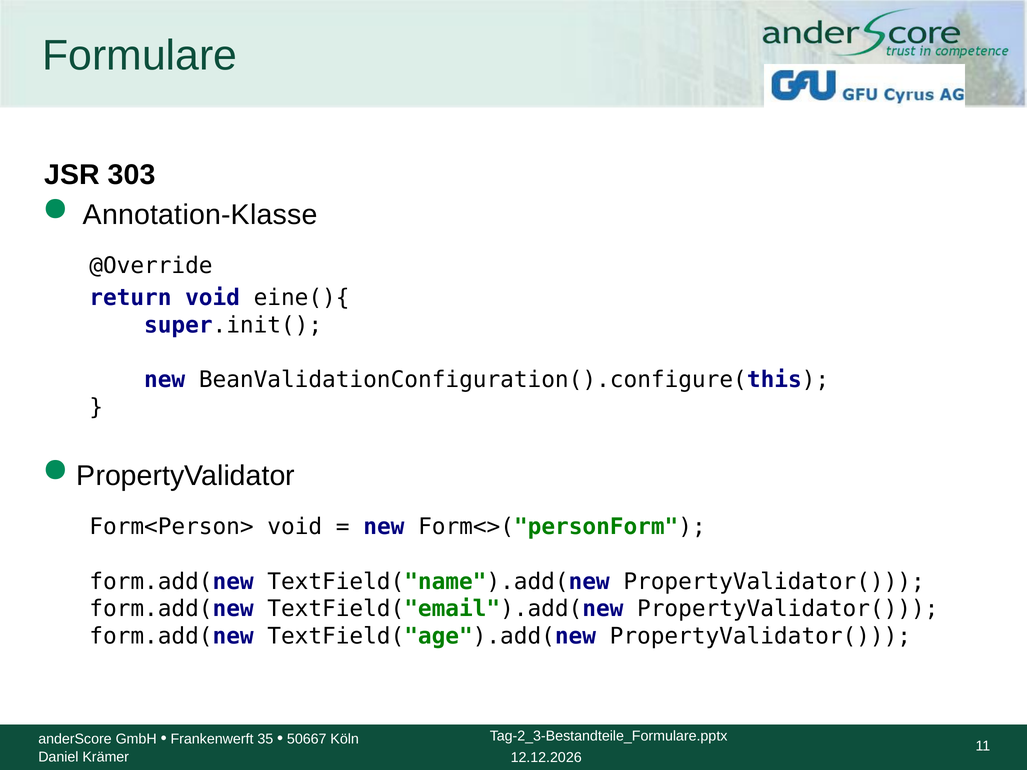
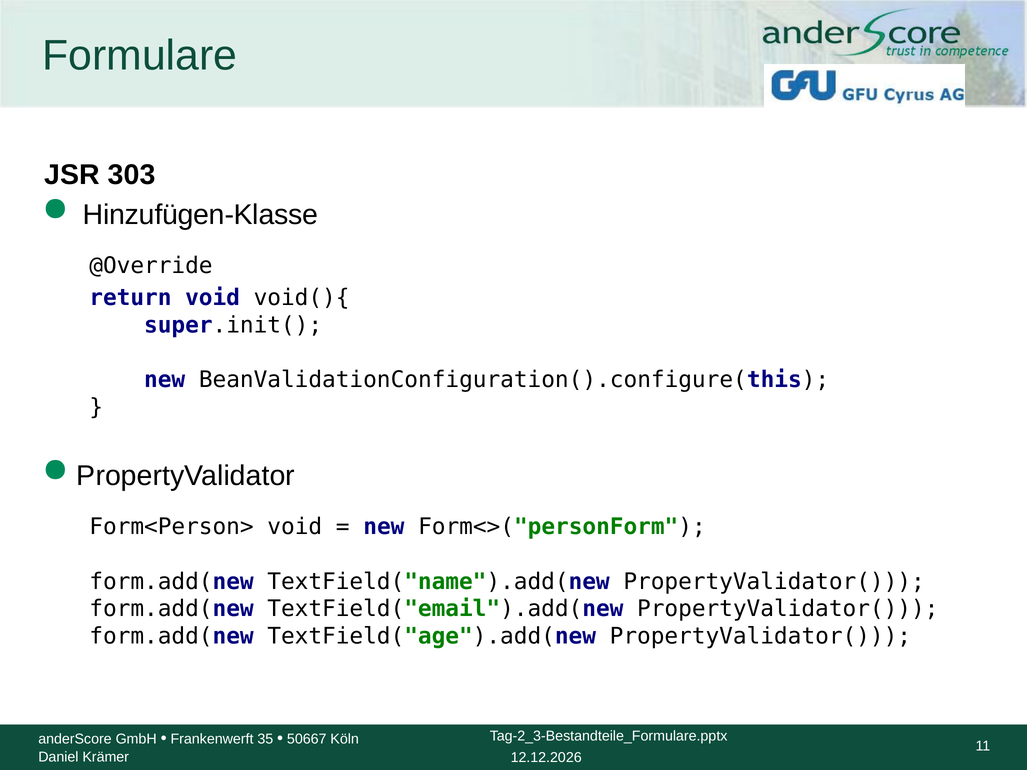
Annotation-Klasse: Annotation-Klasse -> Hinzufügen-Klasse (200, 215)
eine(){: eine(){ -> void(){ (302, 298)
